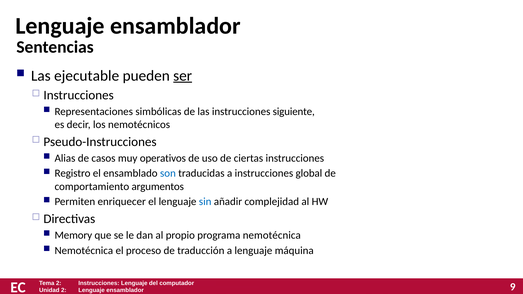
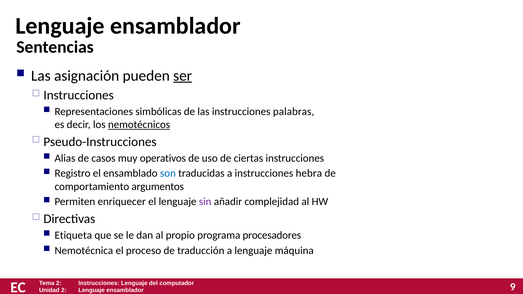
ejecutable: ejecutable -> asignación (87, 76)
siguiente: siguiente -> palabras (294, 112)
nemotécnicos underline: none -> present (139, 125)
global: global -> hebra (309, 173)
sin colour: blue -> purple (205, 202)
Memory: Memory -> Etiqueta (73, 235)
programa nemotécnica: nemotécnica -> procesadores (272, 235)
